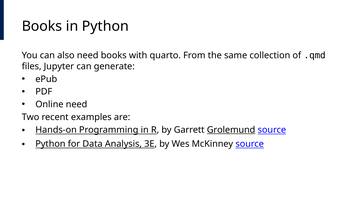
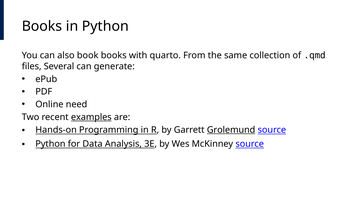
also need: need -> book (88, 56)
Jupyter: Jupyter -> Several (59, 66)
examples underline: none -> present (91, 117)
